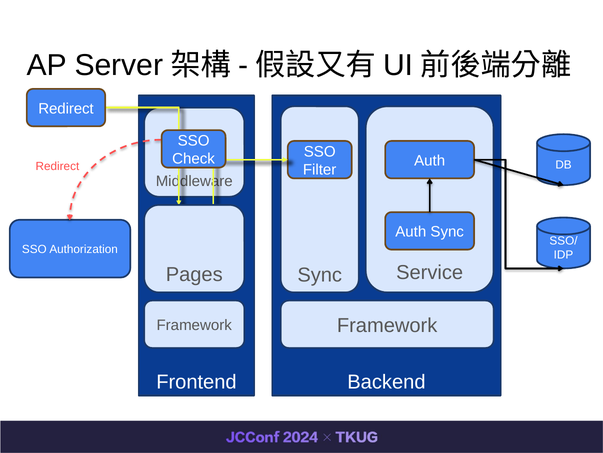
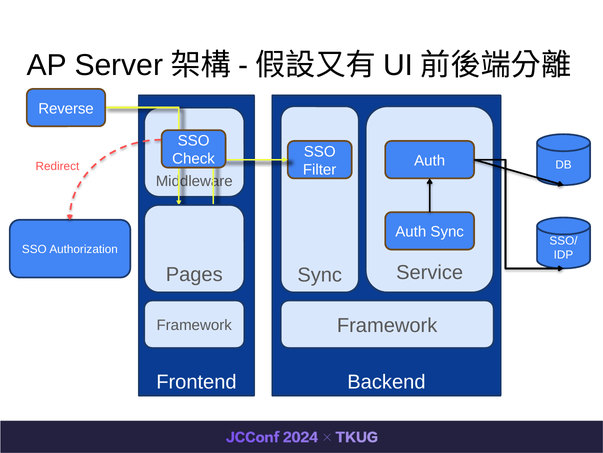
Redirect: Redirect -> Reverse (66, 108)
